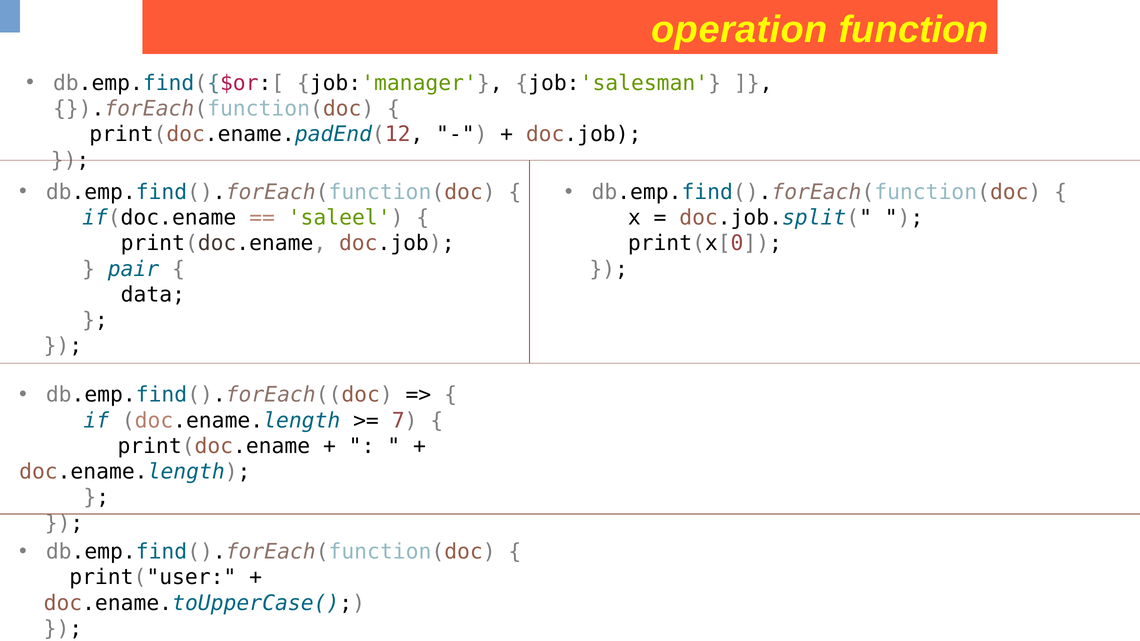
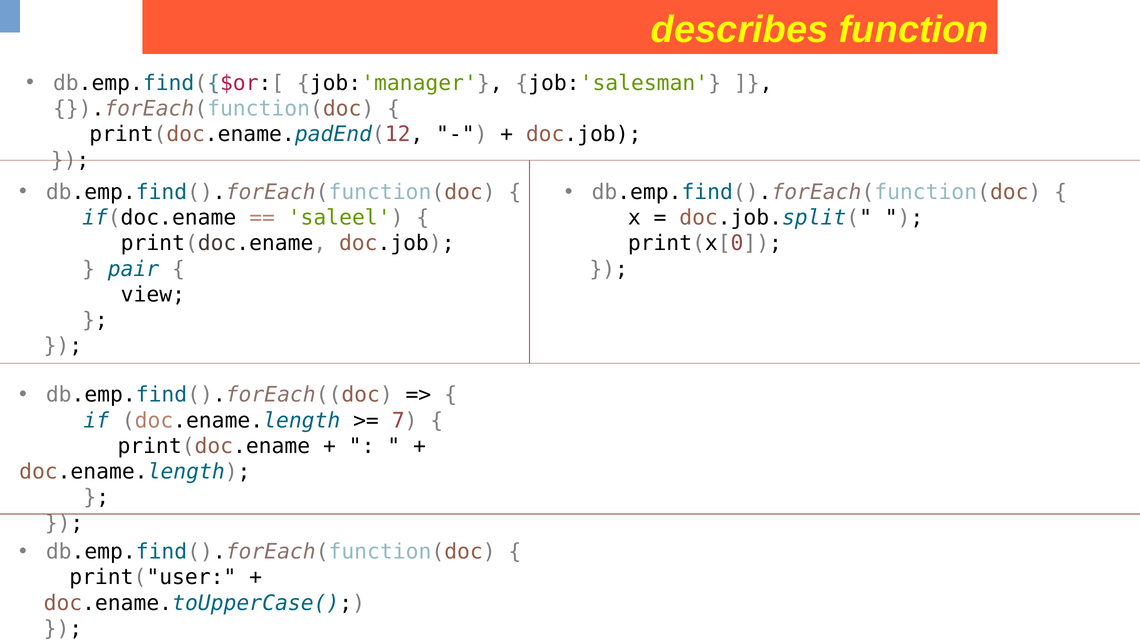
operation: operation -> describes (740, 30)
data: data -> view (153, 295)
